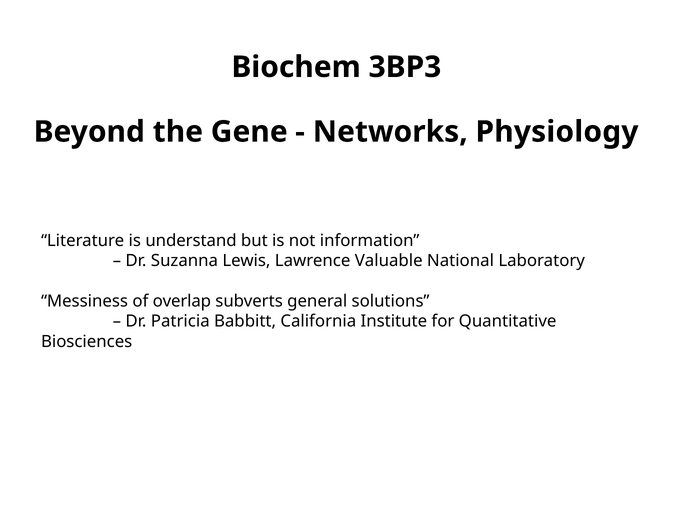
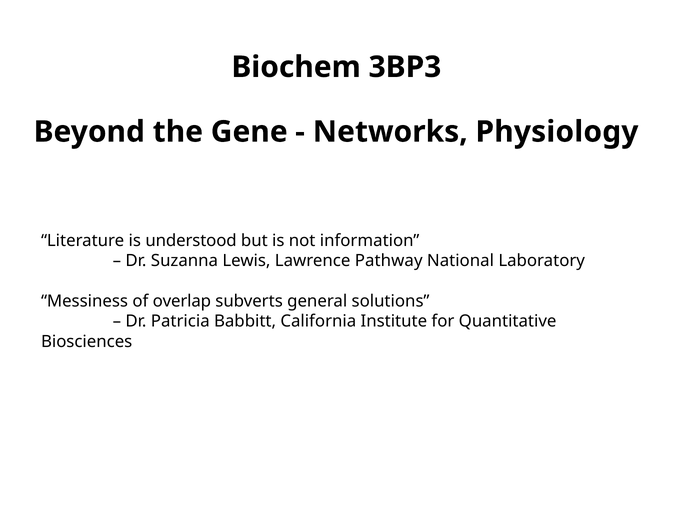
understand: understand -> understood (191, 240)
Valuable: Valuable -> Pathway (389, 261)
